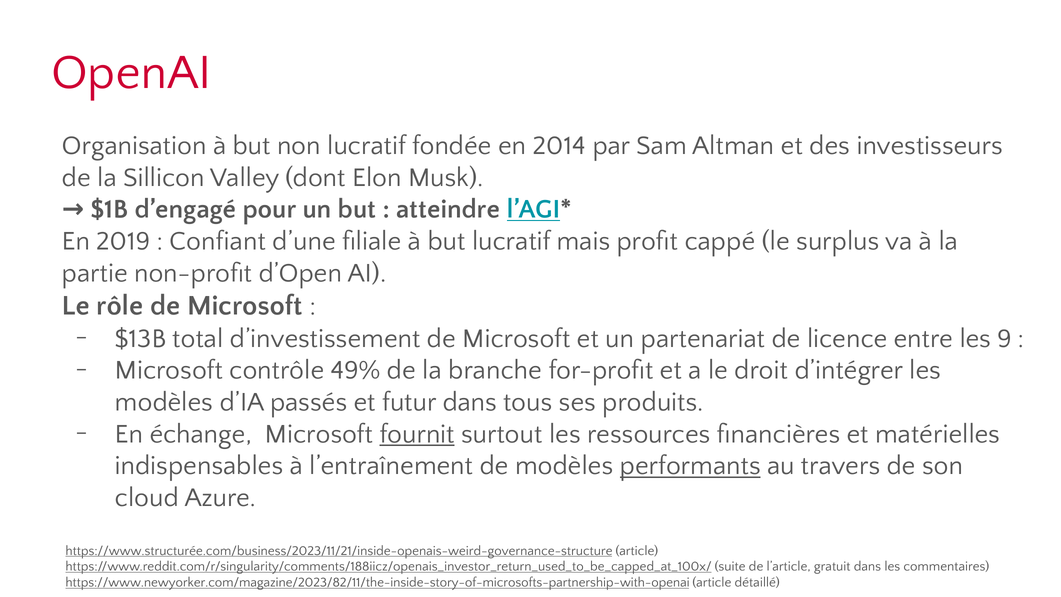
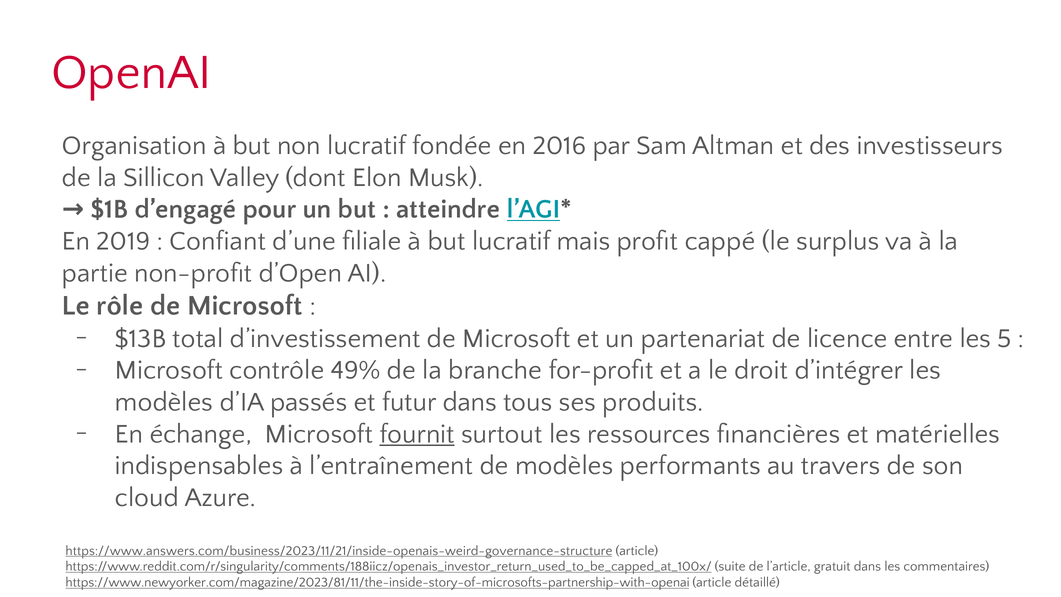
2014: 2014 -> 2016 (559, 145)
9: 9 -> 5 (1005, 338)
performants underline: present -> none (690, 466)
https://www.structurée.com/business/2023/11/21/inside-openais-weird-governance-structure: https://www.structurée.com/business/2023/11/21/inside-openais-weird-governance-structure -> https://www.answers.com/business/2023/11/21/inside-openais-weird-governance-structure (339, 550)
https://www.newyorker.com/magazine/2023/82/11/the-inside-story-of-microsofts-partnership-with-openai: https://www.newyorker.com/magazine/2023/82/11/the-inside-story-of-microsofts-partnership-with-openai -> https://www.newyorker.com/magazine/2023/81/11/the-inside-story-of-microsofts-partnership-with-openai (378, 582)
